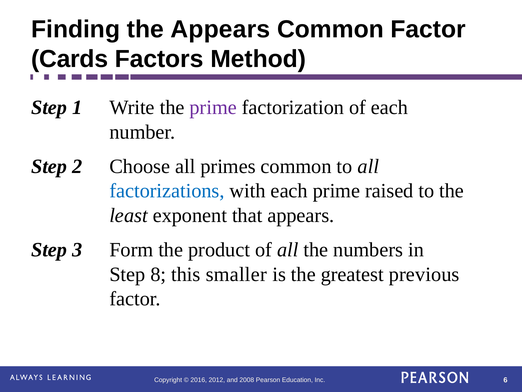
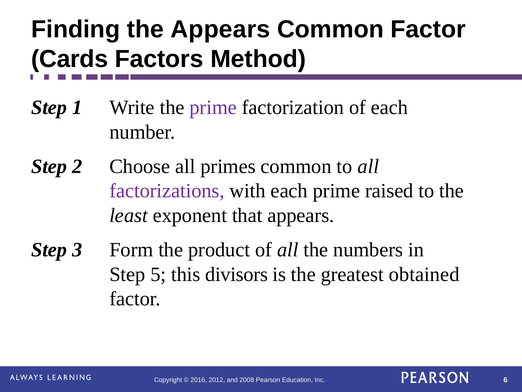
factorizations colour: blue -> purple (167, 191)
8: 8 -> 5 (158, 274)
smaller: smaller -> divisors (237, 274)
previous: previous -> obtained (424, 274)
